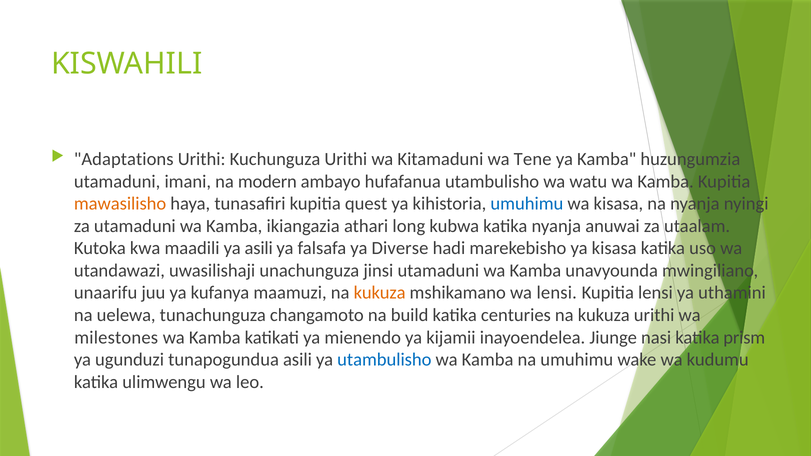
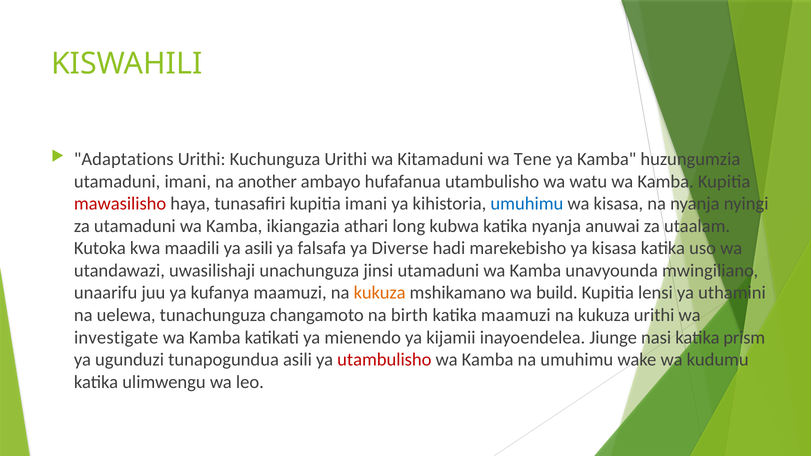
modern: modern -> another (267, 182)
mawasilisho colour: orange -> red (120, 204)
kupitia quest: quest -> imani (366, 204)
wa lensi: lensi -> build (557, 293)
build: build -> birth (410, 315)
katika centuries: centuries -> maamuzi (516, 315)
milestones: milestones -> investigate (116, 338)
utambulisho colour: blue -> red (384, 360)
